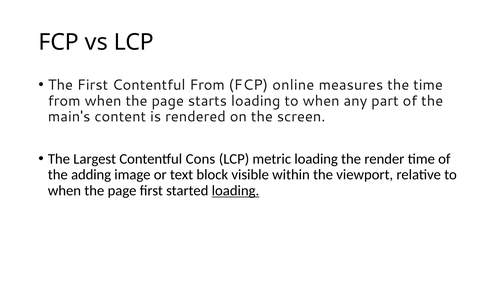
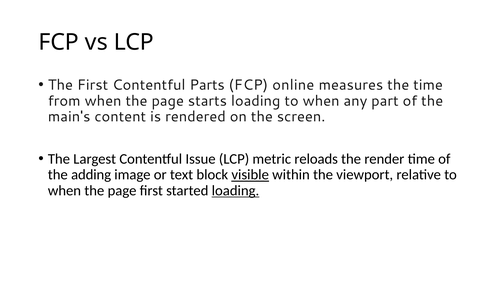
Contentful From: From -> Parts (207, 85)
Cons: Cons -> Issue (201, 159)
metric loading: loading -> reloads (316, 159)
visible underline: none -> present (250, 175)
